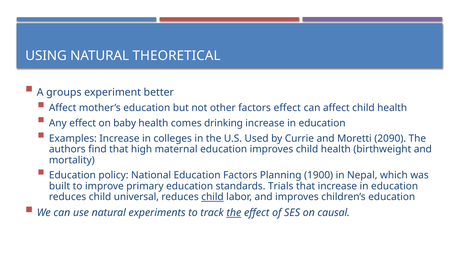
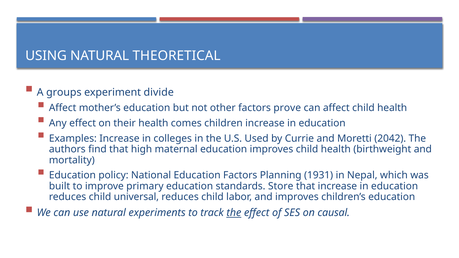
better: better -> divide (159, 92)
factors effect: effect -> prove (287, 108)
baby: baby -> their (125, 123)
drinking: drinking -> children (223, 123)
2090: 2090 -> 2042 (390, 138)
1900: 1900 -> 1931 (319, 175)
Trials: Trials -> Store (281, 186)
child underline: present -> none (212, 197)
